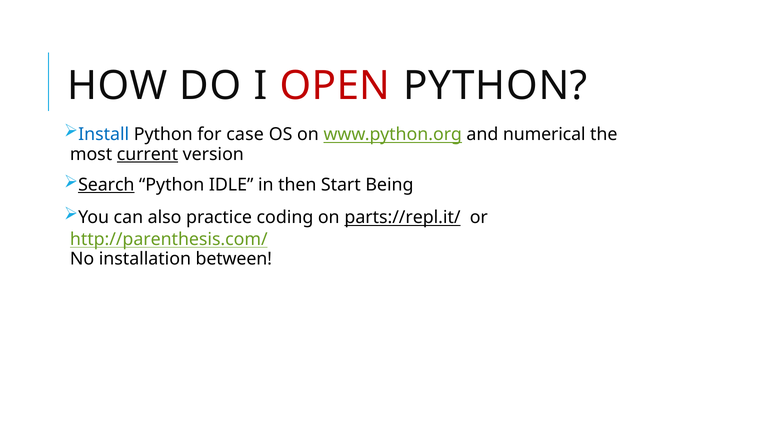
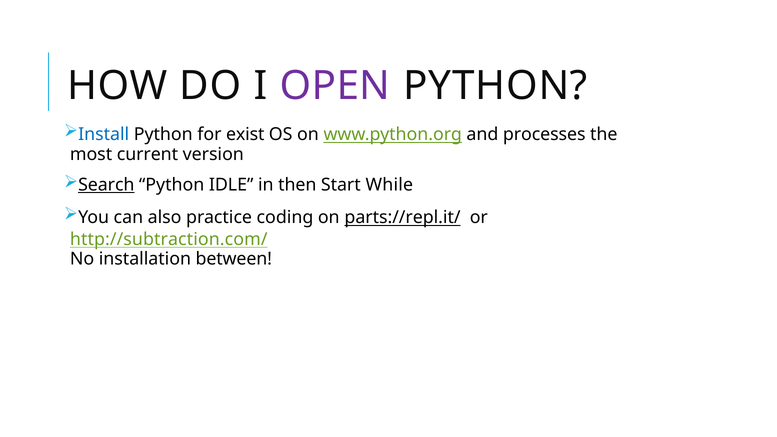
OPEN colour: red -> purple (335, 86)
case: case -> exist (245, 134)
numerical: numerical -> processes (544, 134)
current underline: present -> none (147, 154)
Being: Being -> While (389, 185)
http://parenthesis.com/: http://parenthesis.com/ -> http://subtraction.com/ (169, 239)
